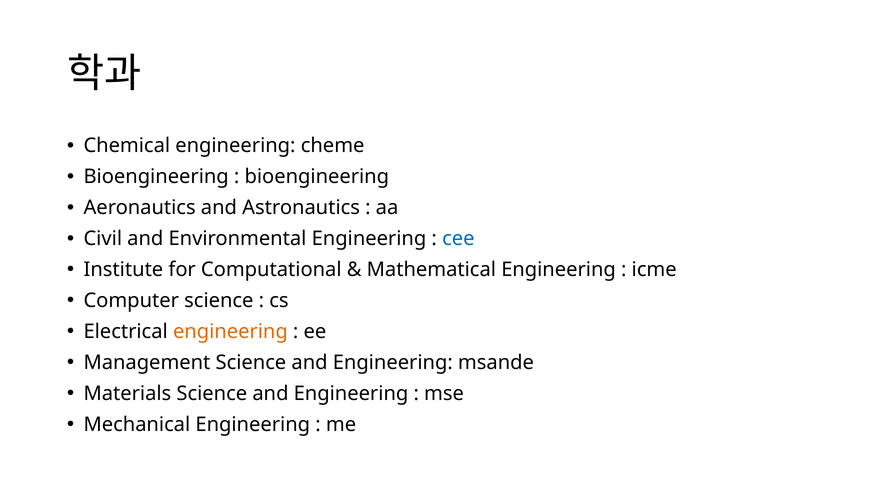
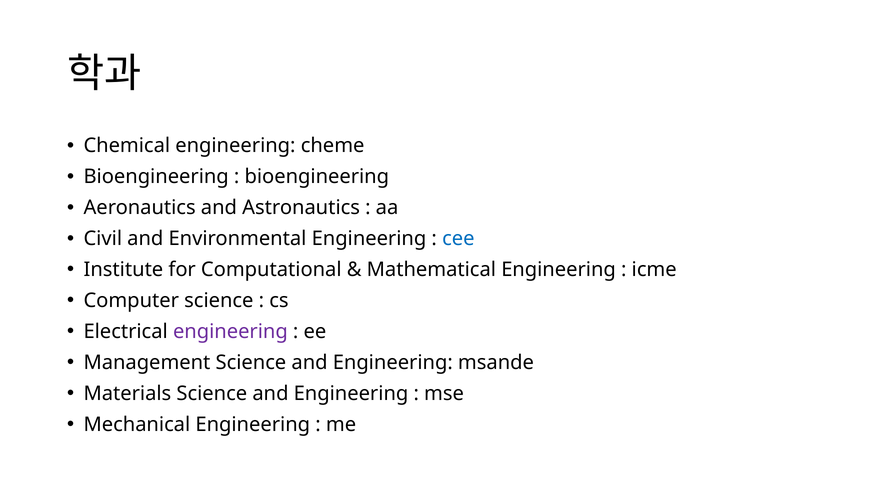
engineering colour: orange -> purple (230, 332)
